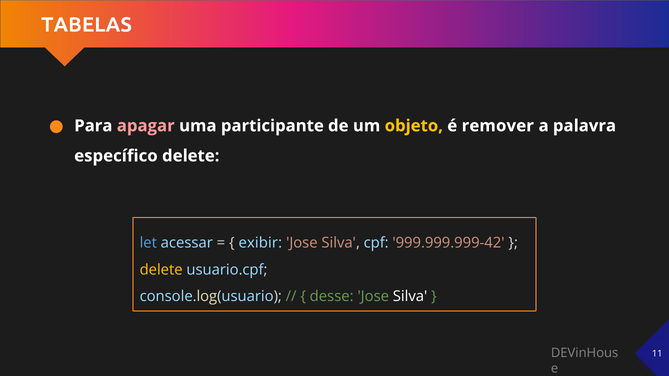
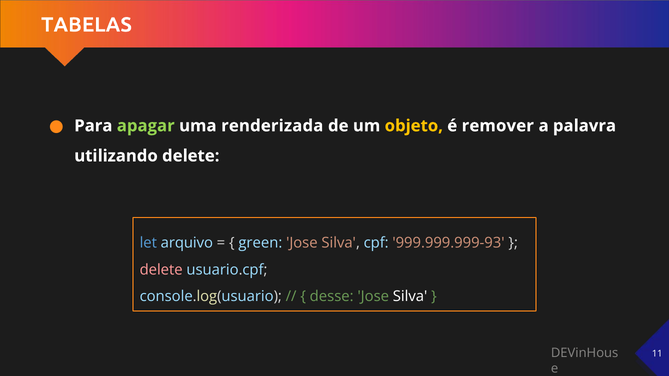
apagar colour: pink -> light green (146, 126)
participante: participante -> renderizada (272, 126)
específico: específico -> utilizando (116, 156)
acessar: acessar -> arquivo (187, 243)
exibir: exibir -> green (260, 243)
999.999.999-42: 999.999.999-42 -> 999.999.999-93 (448, 243)
delete colour: yellow -> pink (161, 270)
